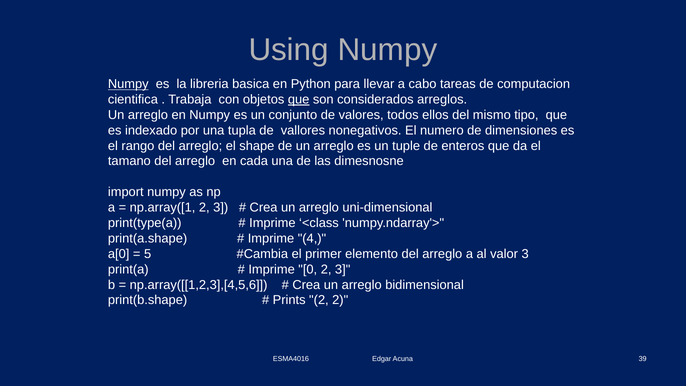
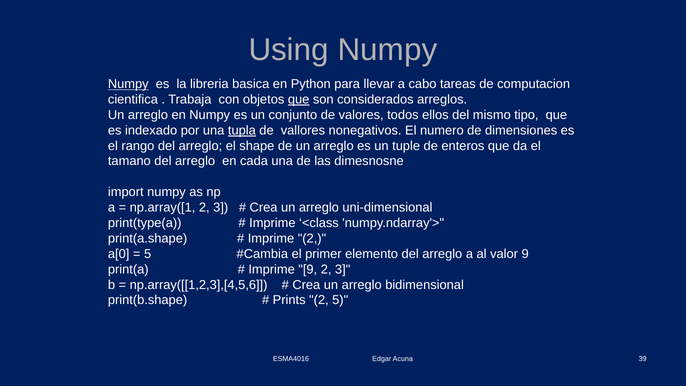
tupla underline: none -> present (242, 130)
Imprime 4: 4 -> 2 (312, 238)
valor 3: 3 -> 9 (525, 254)
Imprime 0: 0 -> 9 (308, 269)
2 2: 2 -> 5 (340, 300)
